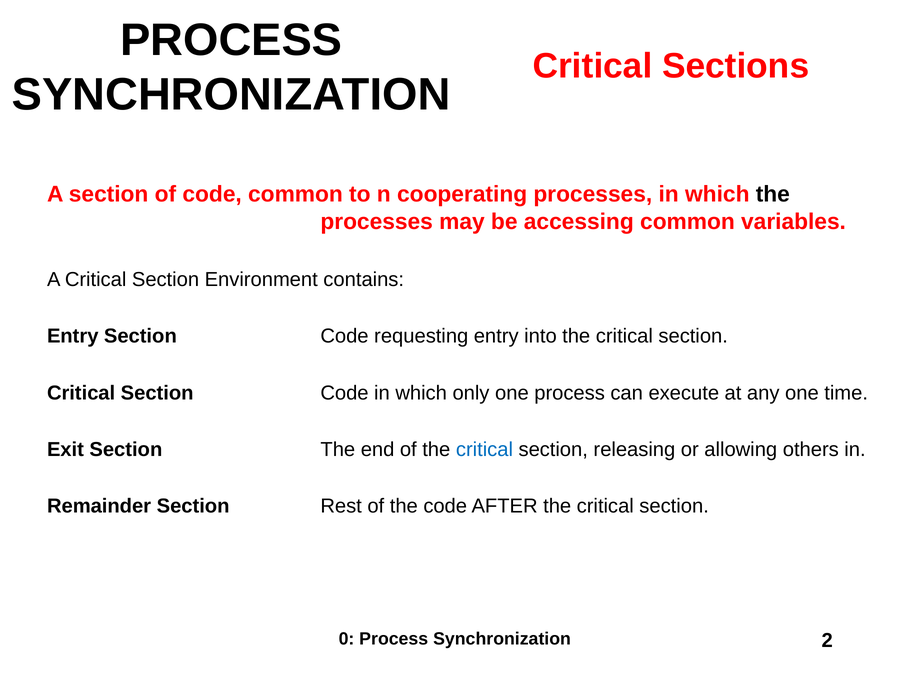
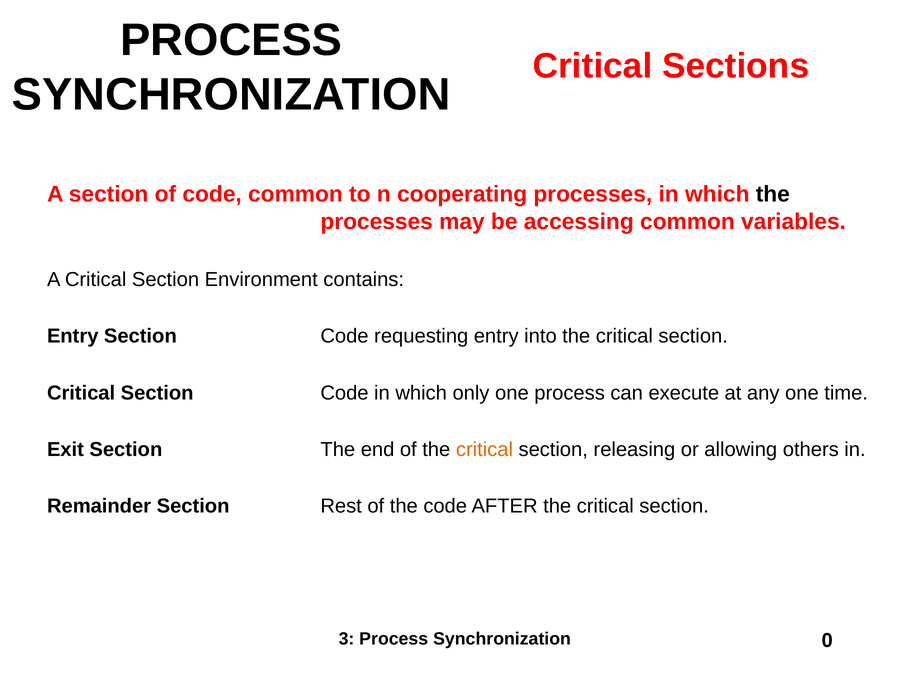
critical colour: blue -> orange (484, 449)
0: 0 -> 3 (347, 638)
2: 2 -> 0 (827, 640)
